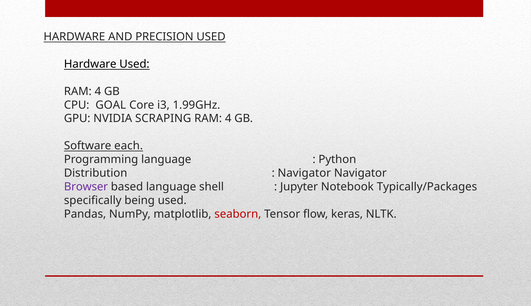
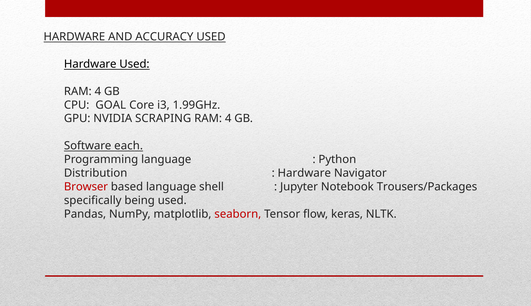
PRECISION: PRECISION -> ACCURACY (164, 37)
Navigator: Navigator -> Hardware (304, 173)
Browser colour: purple -> red (86, 187)
Typically/Packages: Typically/Packages -> Trousers/Packages (427, 187)
